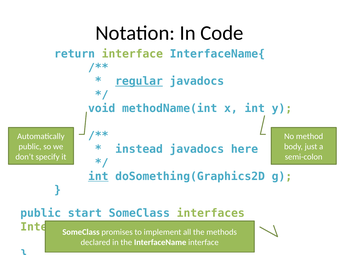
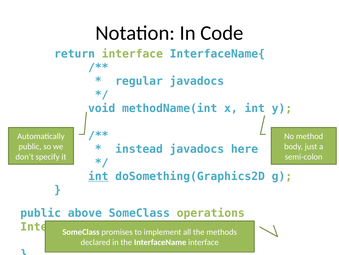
regular underline: present -> none (139, 81)
start: start -> above (85, 213)
interfaces: interfaces -> operations (211, 213)
